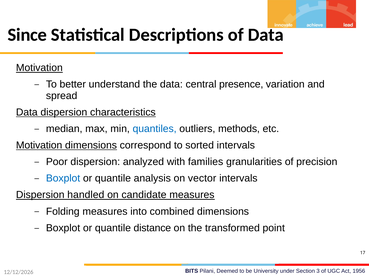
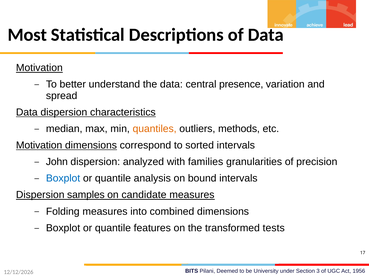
Since: Since -> Most (27, 35)
quantiles colour: blue -> orange (155, 129)
Poor: Poor -> John (57, 162)
vector: vector -> bound (202, 179)
handled: handled -> samples (86, 195)
distance: distance -> features (152, 229)
point: point -> tests (274, 229)
